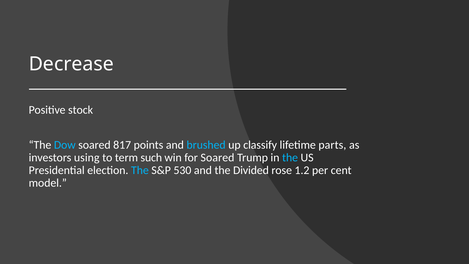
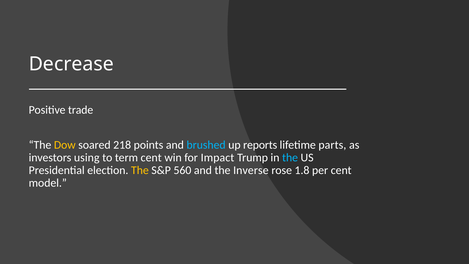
stock: stock -> trade (81, 110)
Dow colour: light blue -> yellow (65, 145)
817: 817 -> 218 (122, 145)
classify: classify -> reports (260, 145)
term such: such -> cent (151, 158)
for Soared: Soared -> Impact (217, 158)
The colour: light blue -> yellow (140, 170)
530: 530 -> 560 (182, 170)
Divided: Divided -> Inverse (251, 170)
1.2: 1.2 -> 1.8 (302, 170)
